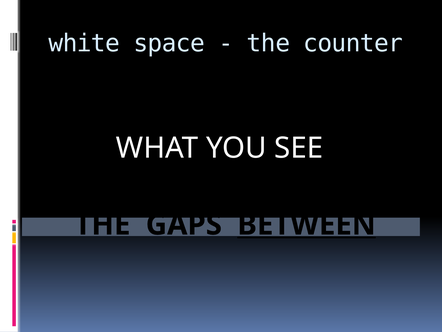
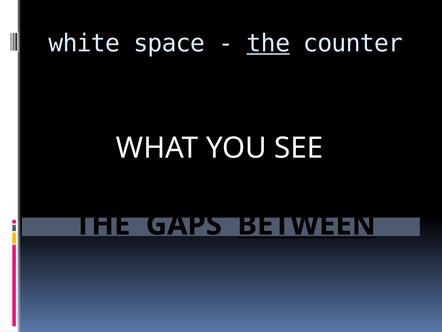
the underline: none -> present (268, 43)
